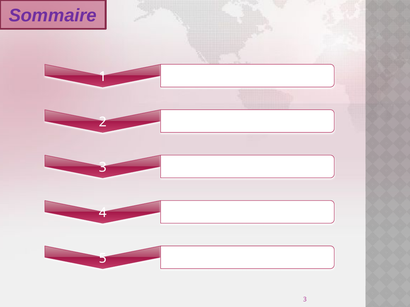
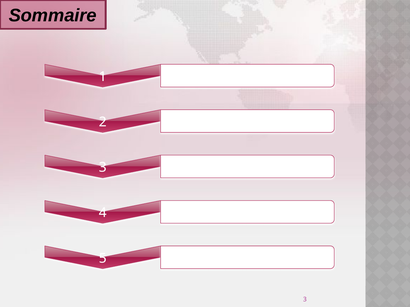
Sommaire colour: purple -> black (53, 16)
